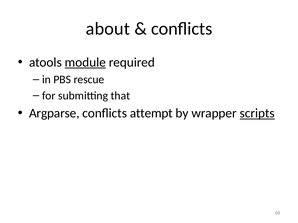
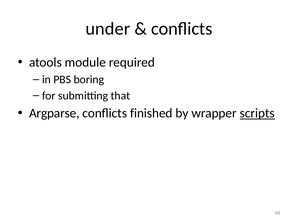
about: about -> under (108, 29)
module underline: present -> none (85, 63)
rescue: rescue -> boring (89, 80)
attempt: attempt -> finished (151, 113)
